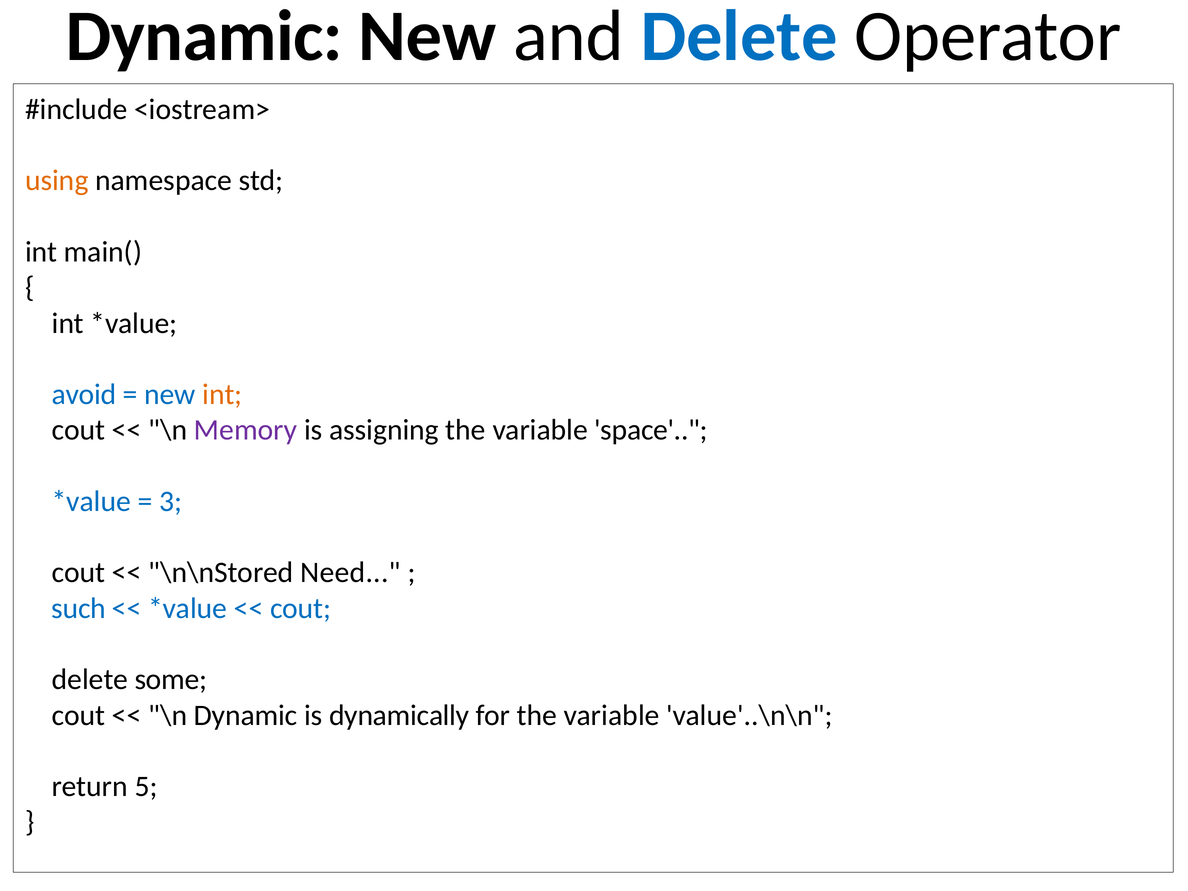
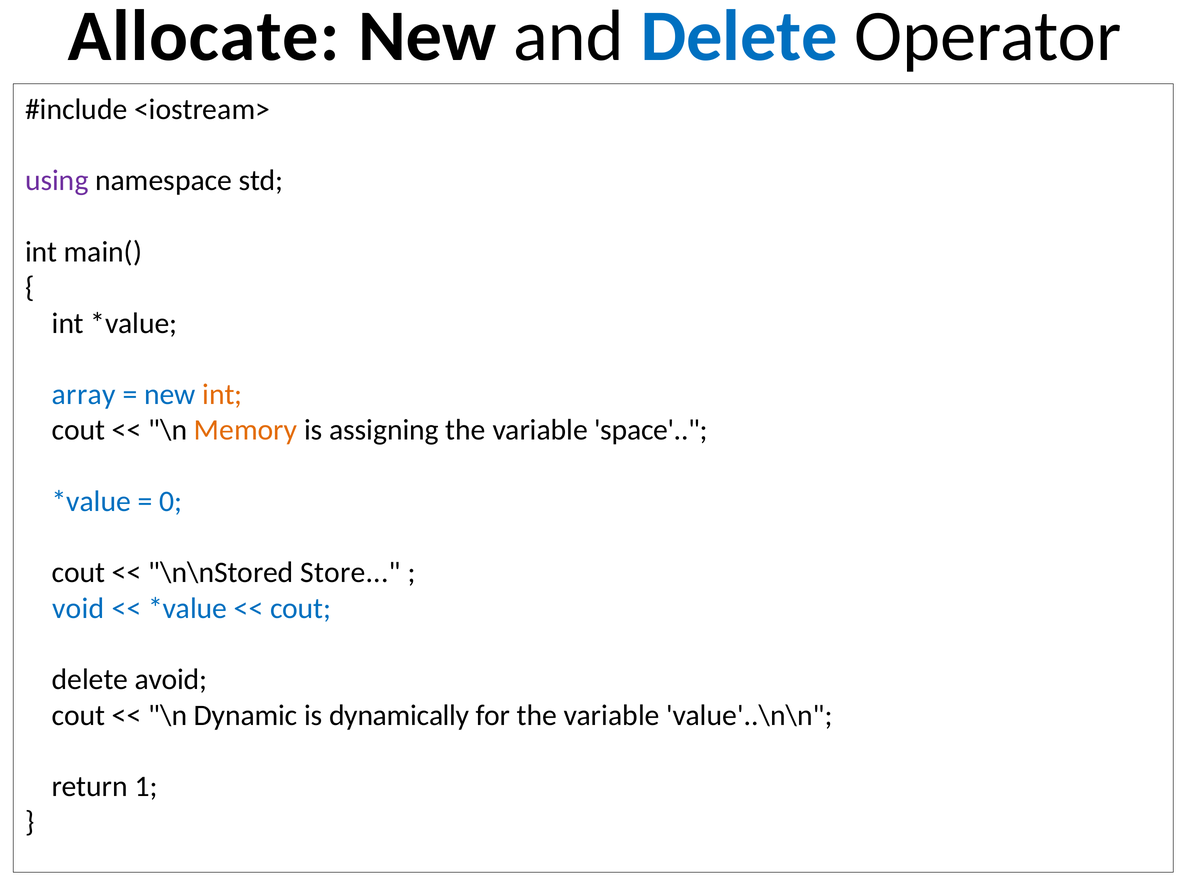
Dynamic: Dynamic -> Allocate (204, 36)
using colour: orange -> purple (57, 181)
avoid: avoid -> array (84, 394)
Memory colour: purple -> orange (246, 430)
3: 3 -> 0 (171, 501)
Need: Need -> Store (350, 573)
such: such -> void (78, 608)
some: some -> avoid (171, 680)
5: 5 -> 1 (146, 787)
